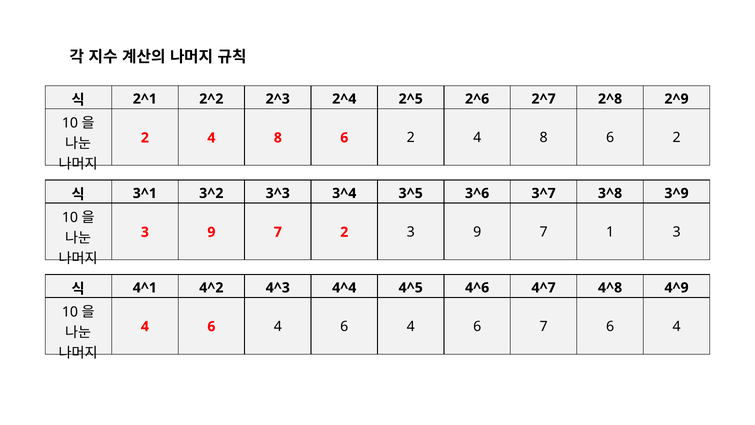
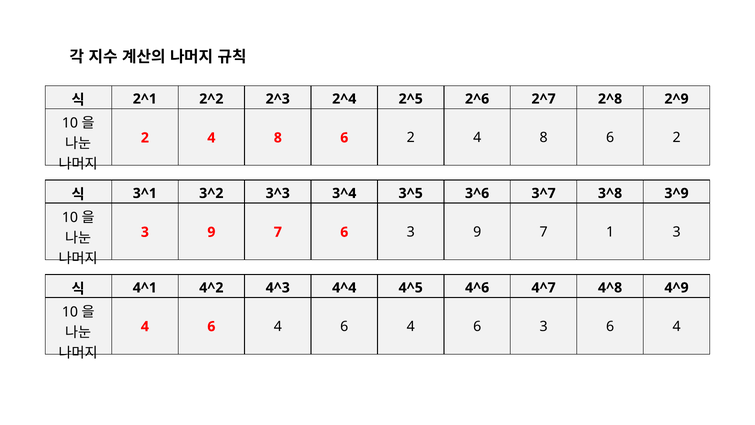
7 2: 2 -> 6 (344, 232)
4 6 7: 7 -> 3 (544, 326)
